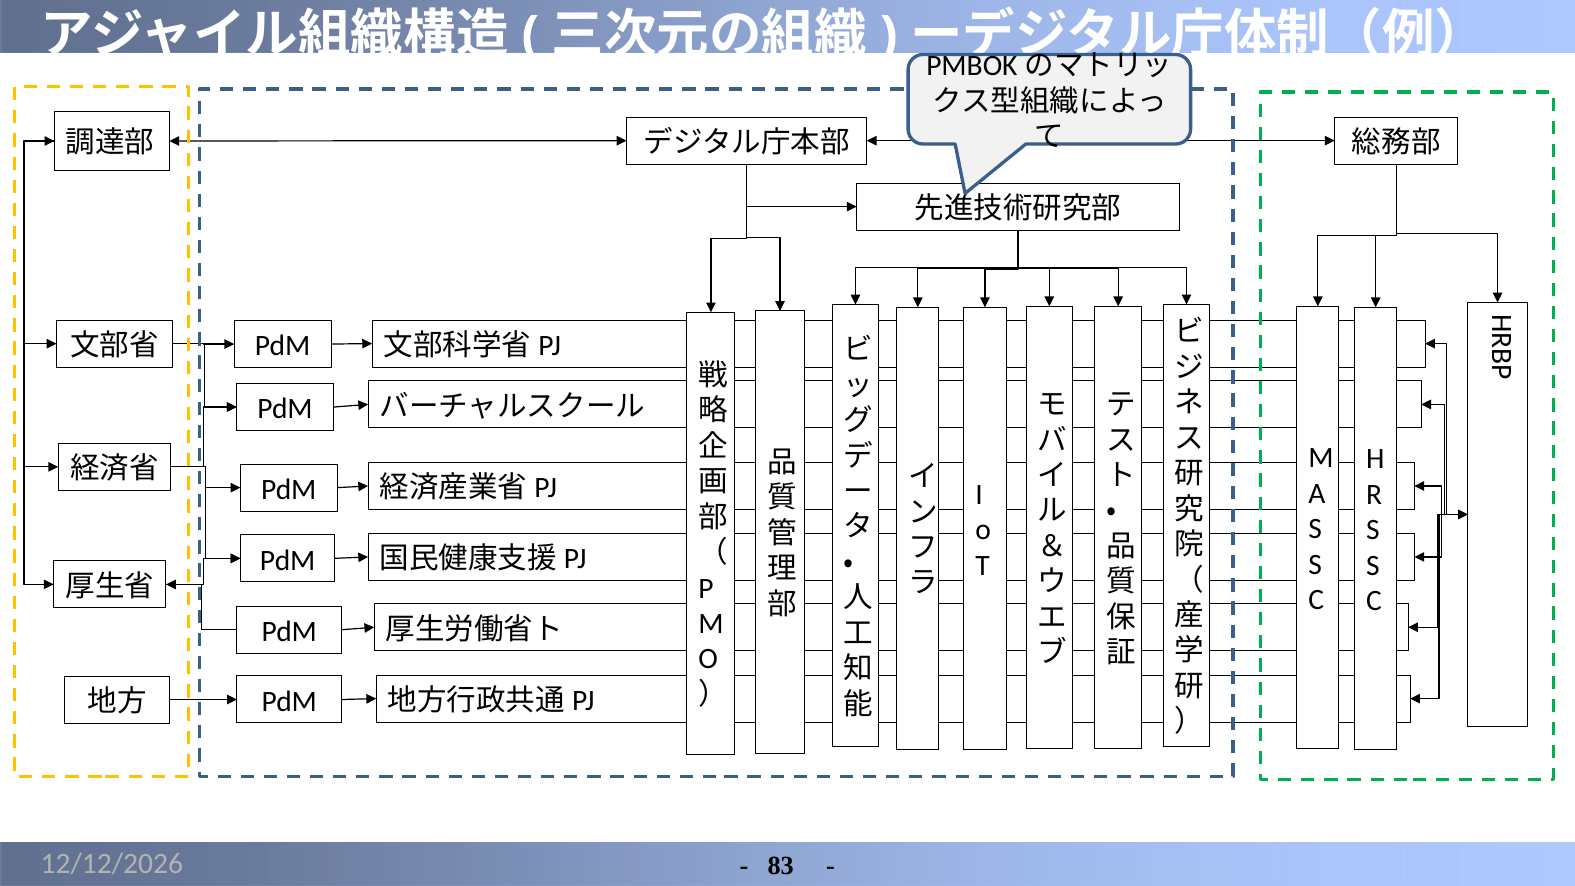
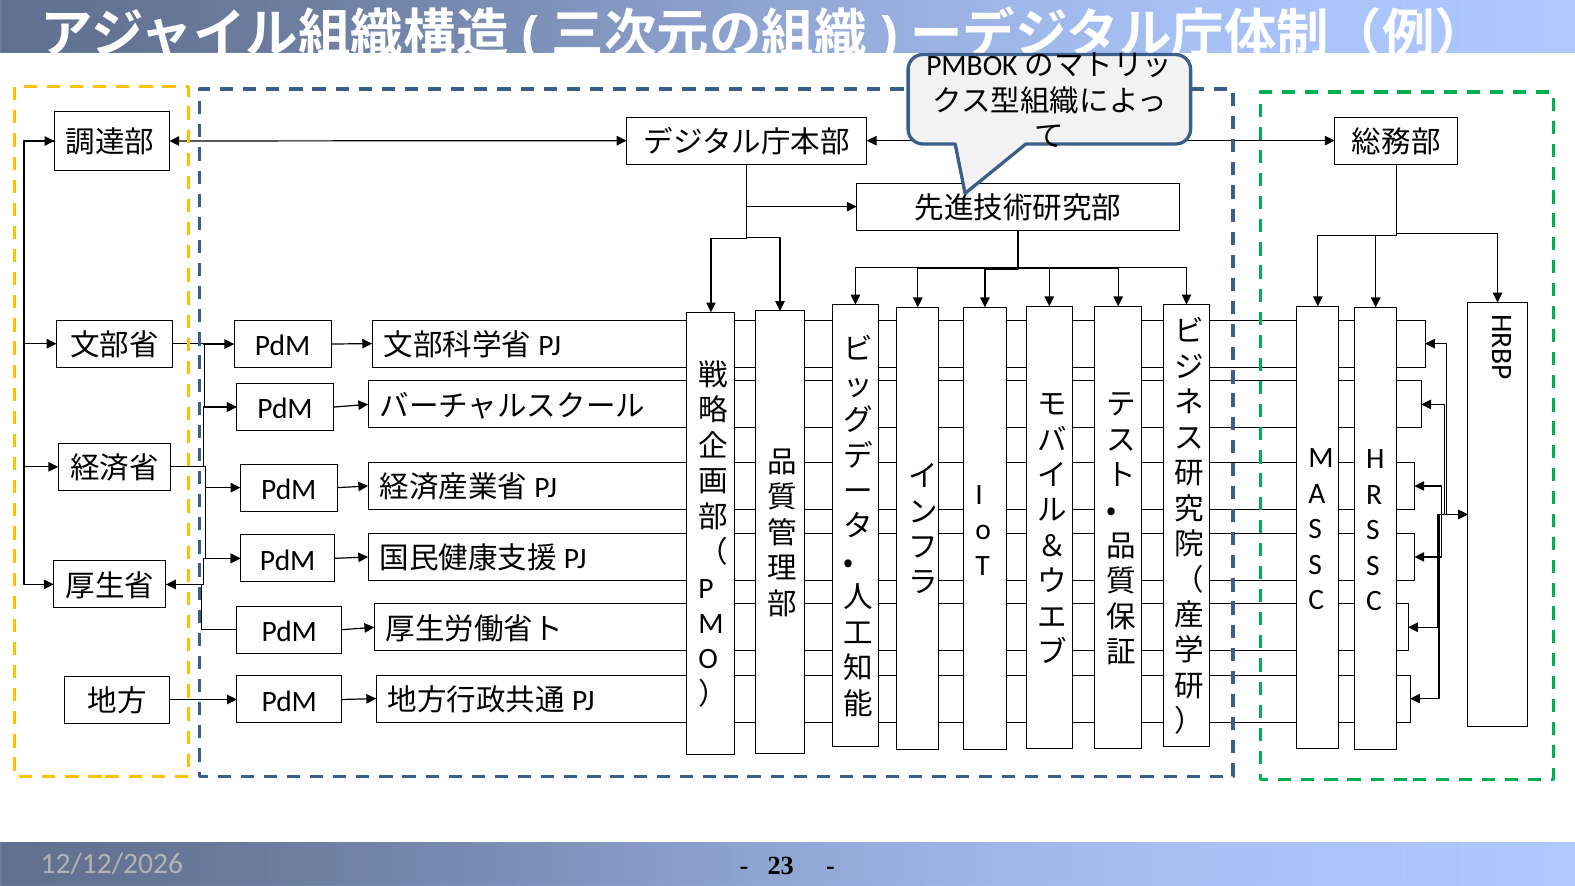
83: 83 -> 23 (781, 866)
